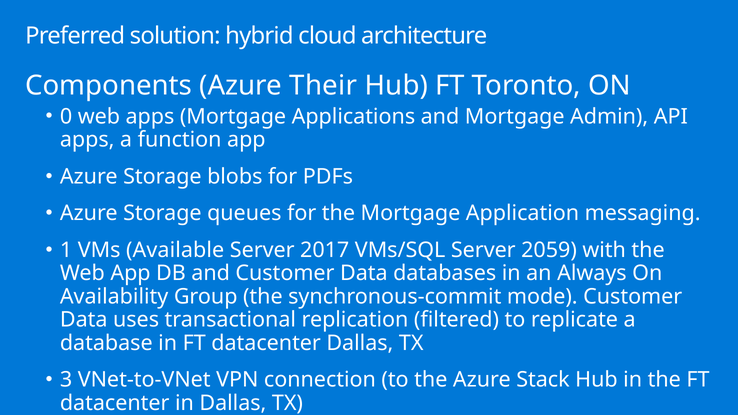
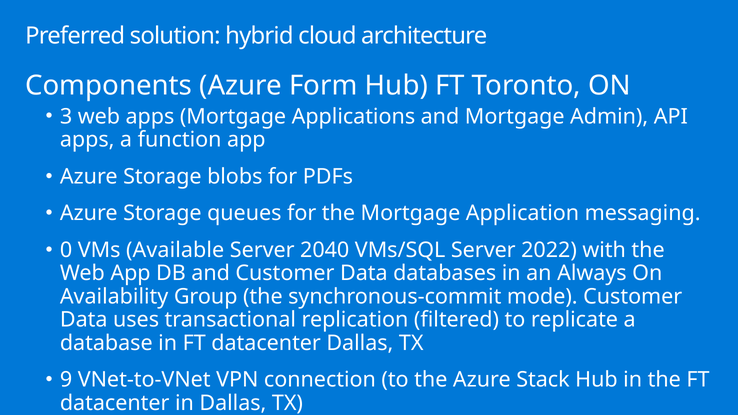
Their: Their -> Form (323, 86)
0: 0 -> 3 (66, 116)
1: 1 -> 0 (66, 250)
2017: 2017 -> 2040 (325, 250)
2059: 2059 -> 2022 (549, 250)
3: 3 -> 9 (66, 380)
